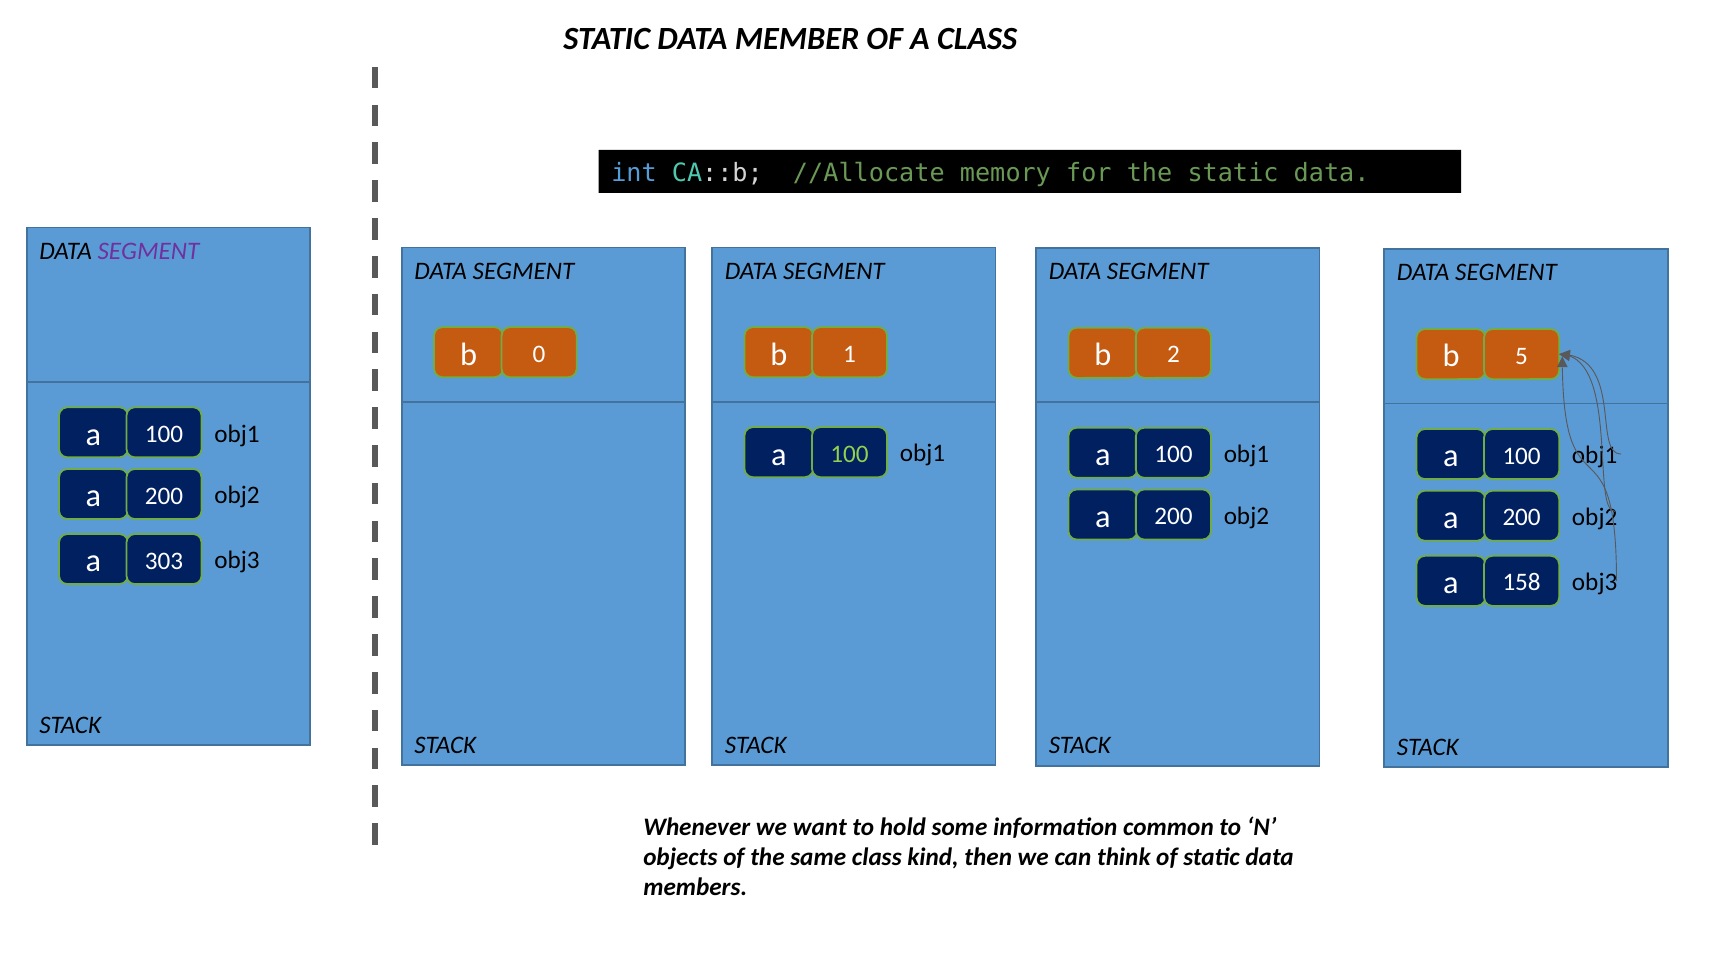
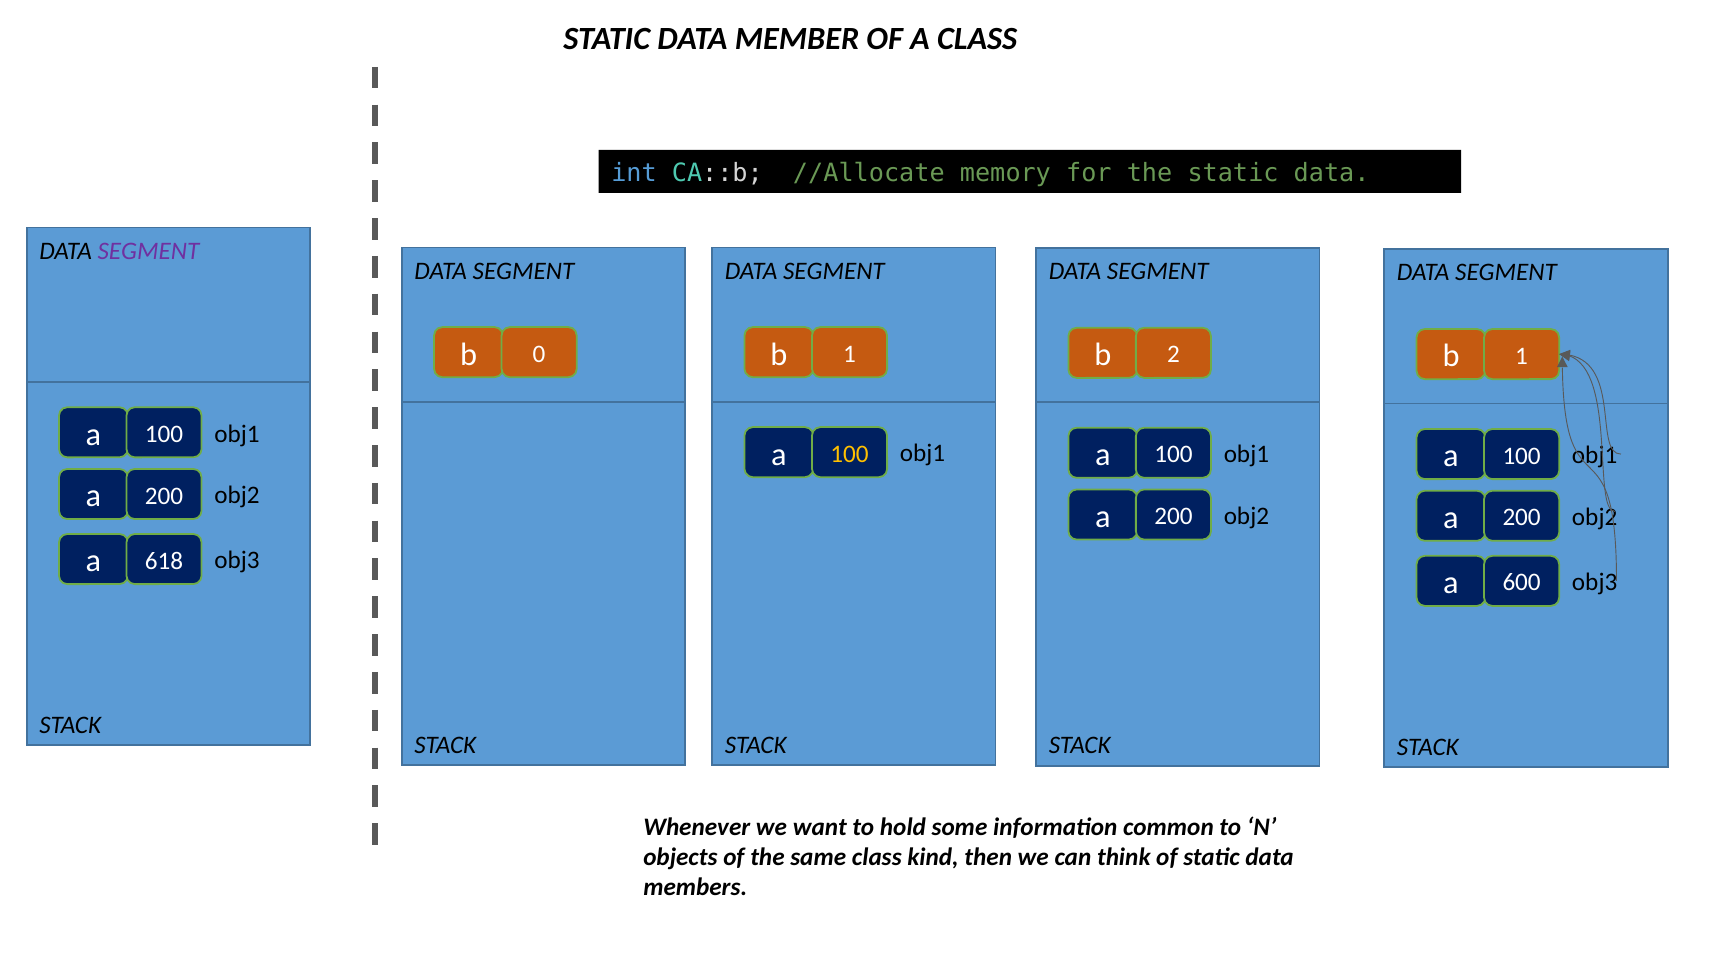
5: 5 -> 1 (1522, 356)
100 colour: light green -> yellow (850, 454)
303: 303 -> 618 (164, 560)
158: 158 -> 600 (1522, 582)
